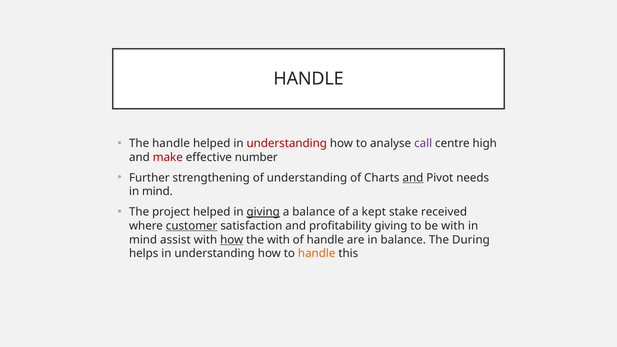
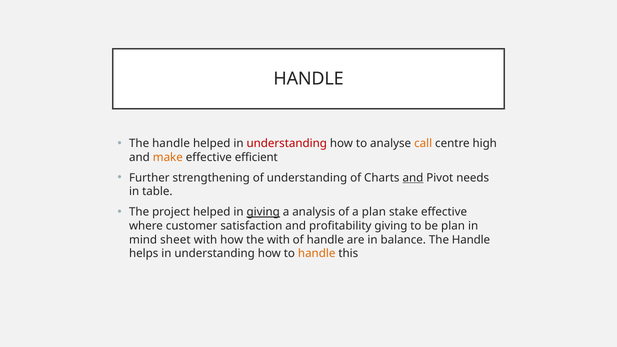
call colour: purple -> orange (423, 144)
make colour: red -> orange (168, 157)
number: number -> efficient (256, 157)
mind: mind -> table (157, 192)
a balance: balance -> analysis (314, 212)
a kept: kept -> plan (374, 212)
stake received: received -> effective (444, 212)
customer underline: present -> none (192, 226)
be with: with -> plan (453, 226)
assist: assist -> sheet (175, 240)
how underline: present -> none (232, 240)
balance The During: During -> Handle (471, 240)
